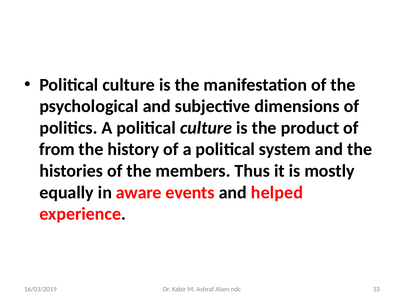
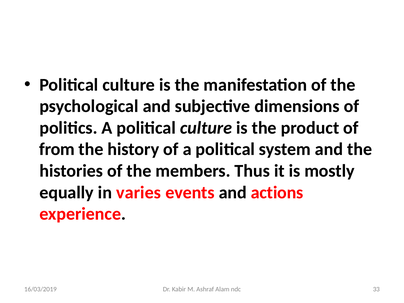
aware: aware -> varies (139, 193)
helped: helped -> actions (277, 193)
